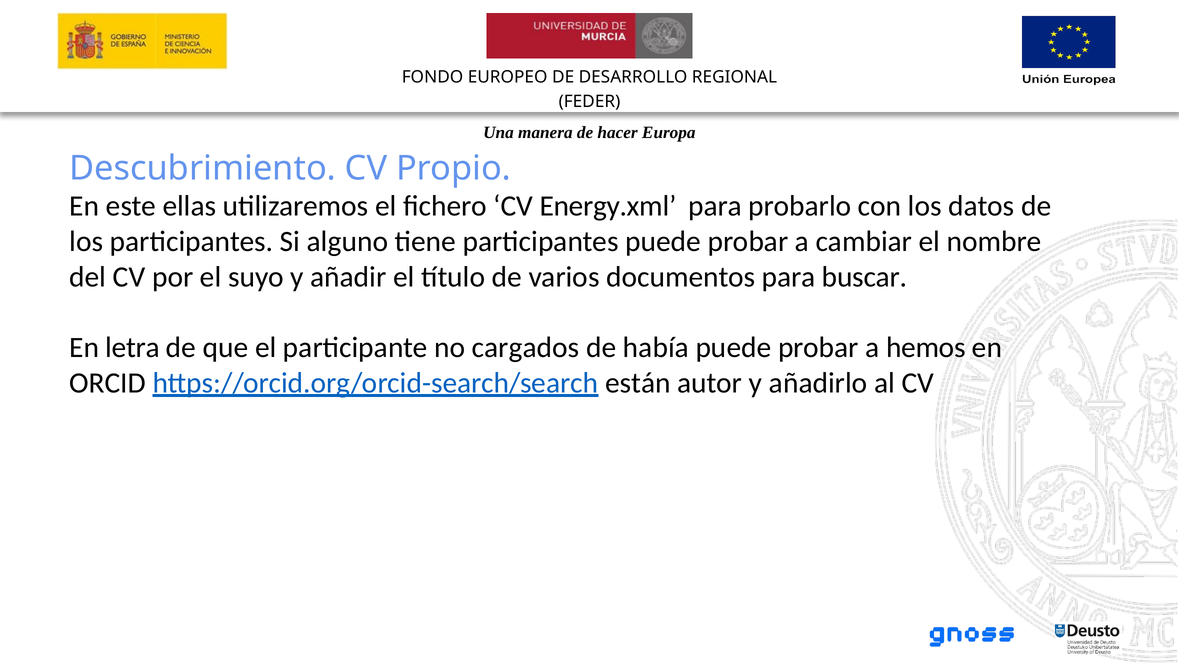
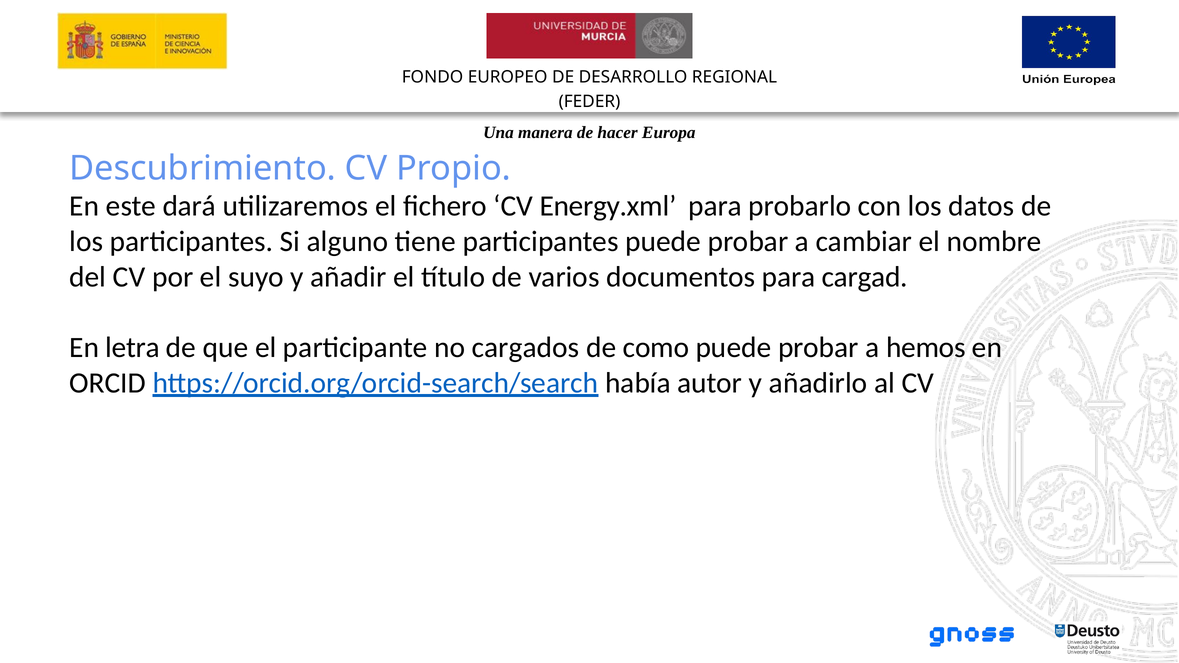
ellas: ellas -> dará (189, 206)
buscar: buscar -> cargad (865, 277)
había: había -> como (656, 348)
están: están -> había (638, 383)
